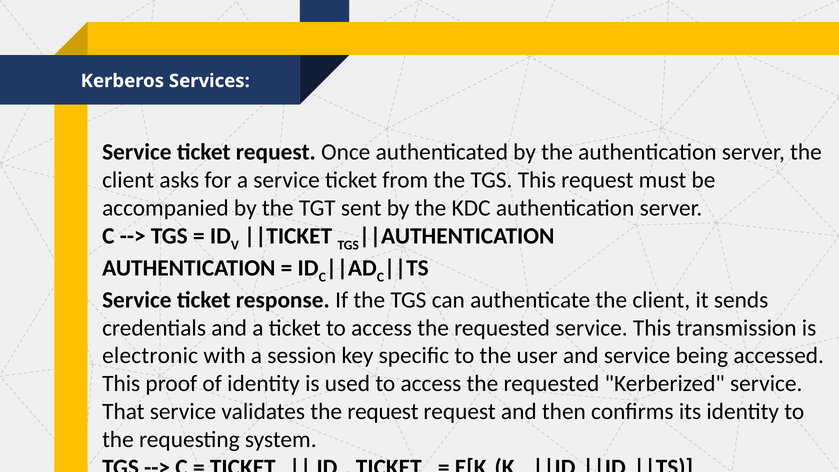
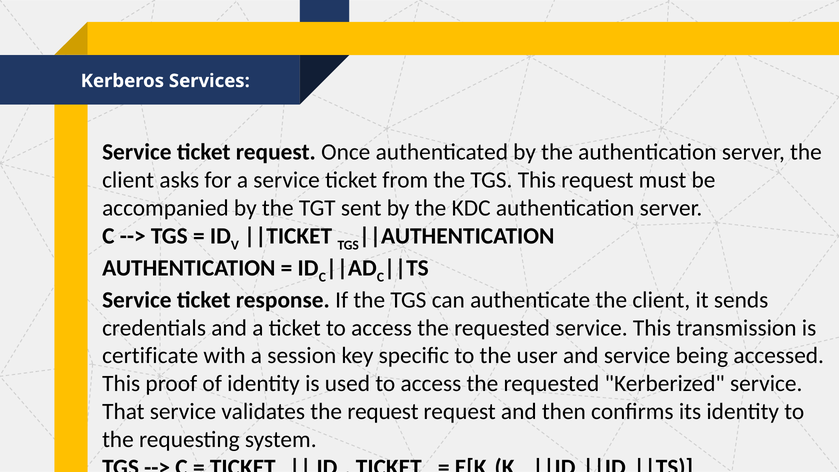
electronic: electronic -> certificate (150, 356)
